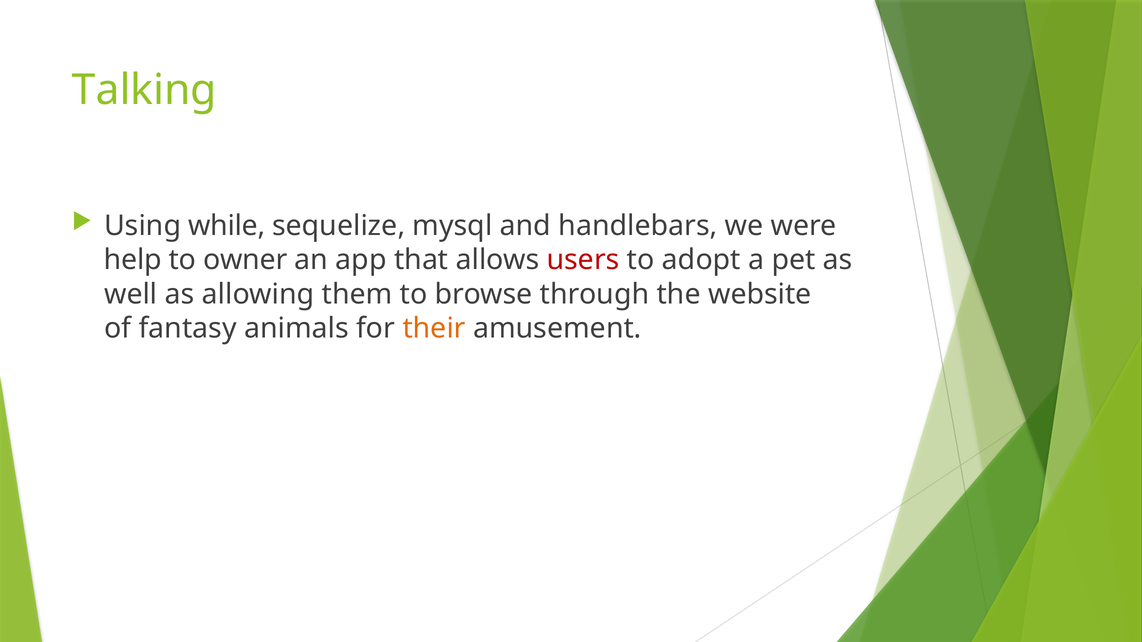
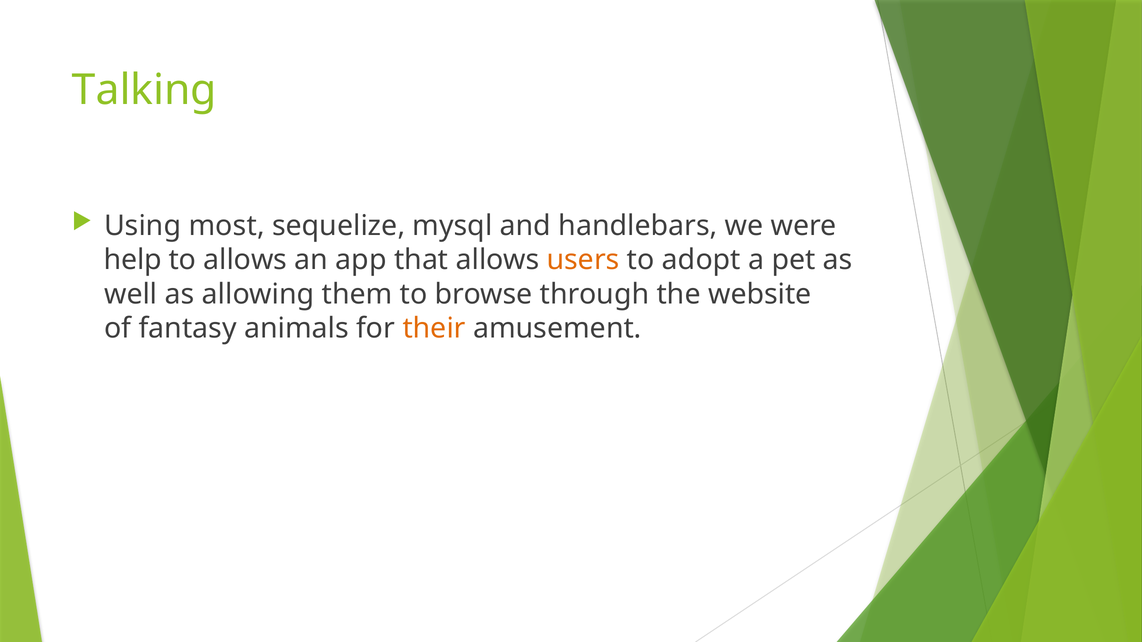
while: while -> most (227, 226)
to owner: owner -> allows (245, 260)
users colour: red -> orange (583, 260)
